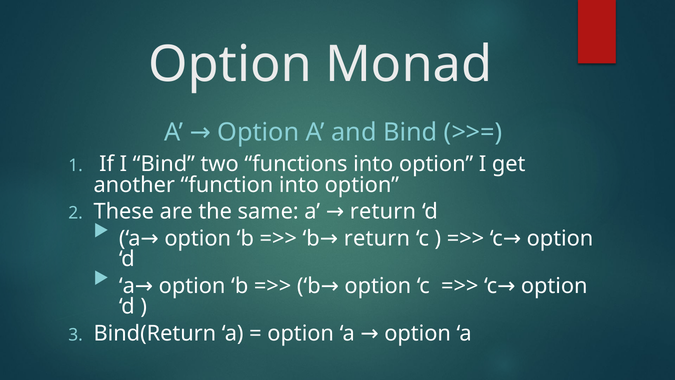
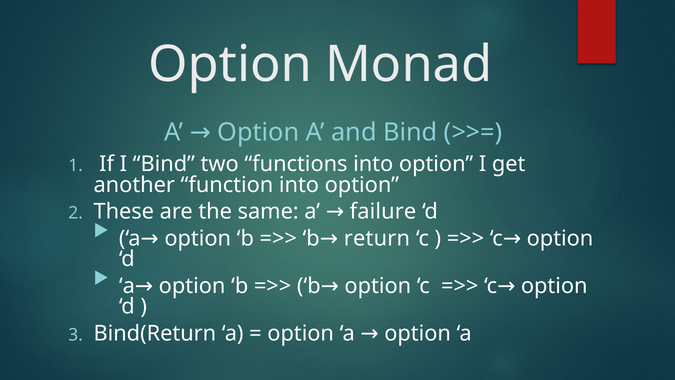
a return: return -> failure (383, 212)
